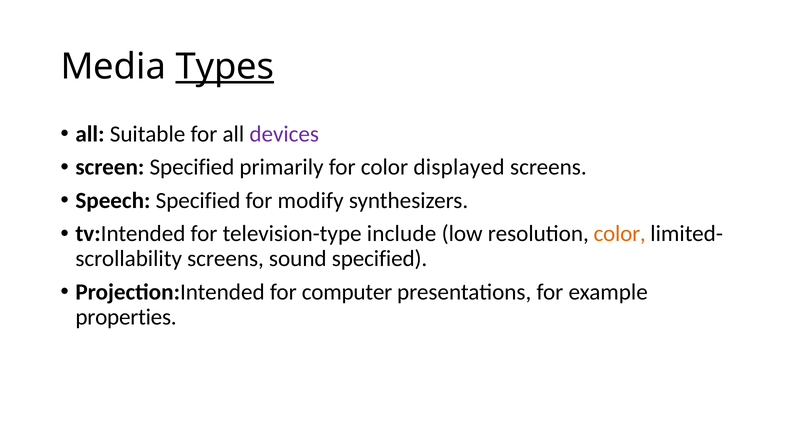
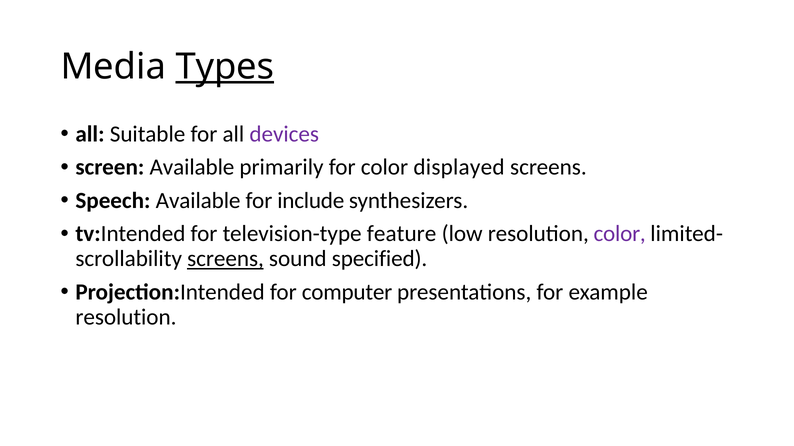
screen Specified: Specified -> Available (192, 168)
Speech Specified: Specified -> Available (198, 201)
modify: modify -> include (311, 201)
include: include -> feature (402, 234)
color colour: orange -> purple (620, 234)
screens underline: none -> present (226, 259)
properties: properties -> resolution (126, 317)
